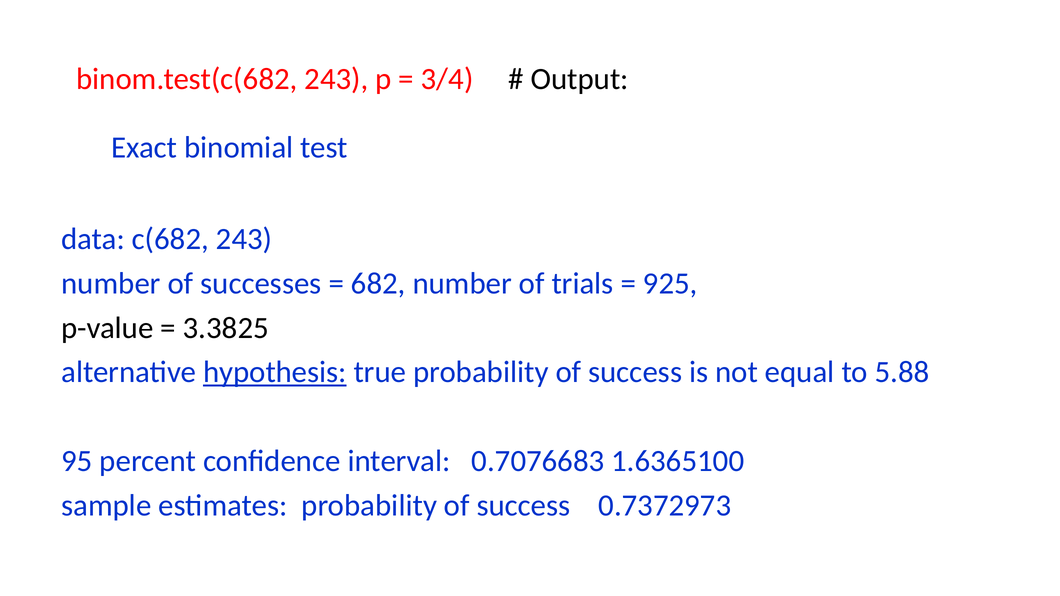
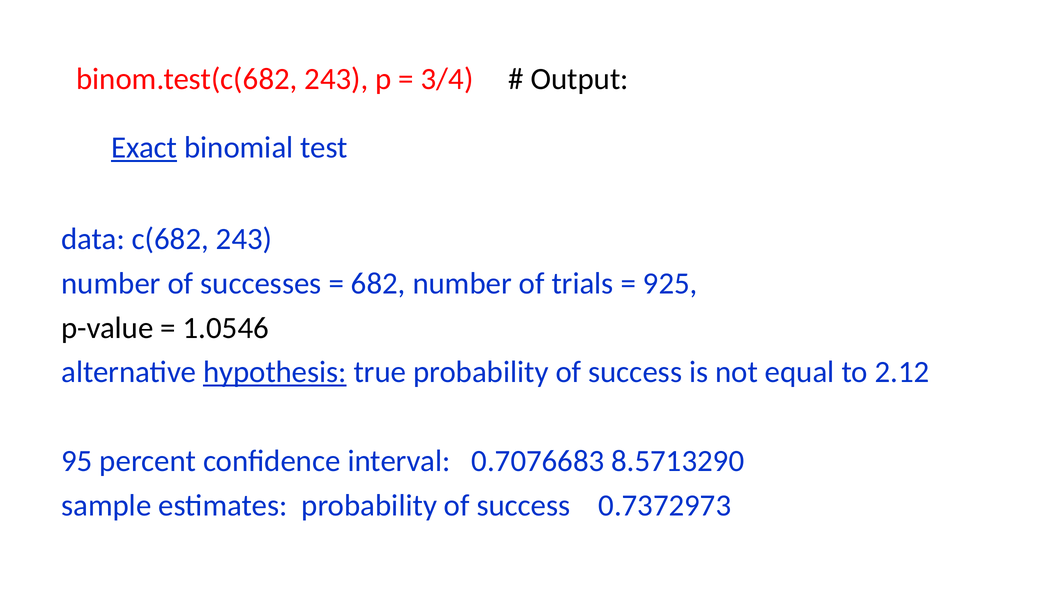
Exact underline: none -> present (144, 148)
3.3825: 3.3825 -> 1.0546 (226, 328)
5.88: 5.88 -> 2.12 (902, 372)
1.6365100: 1.6365100 -> 8.5713290 (678, 461)
